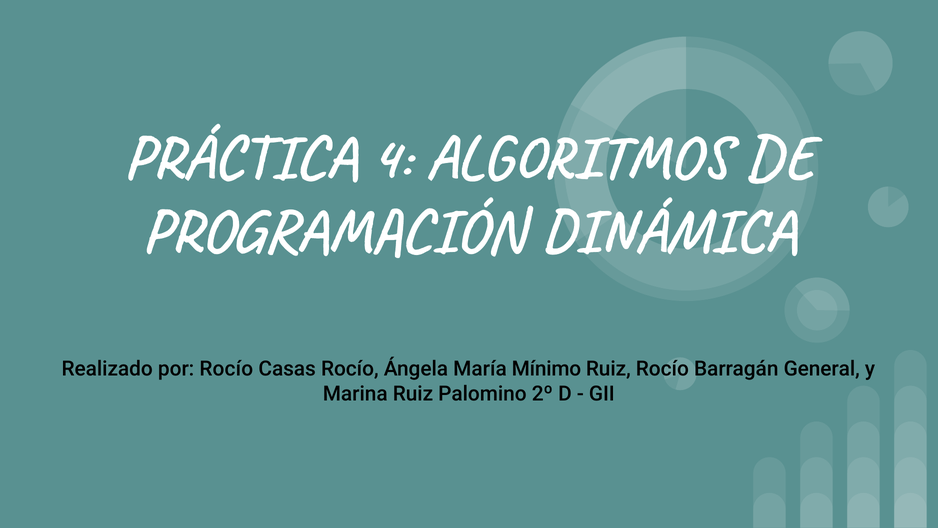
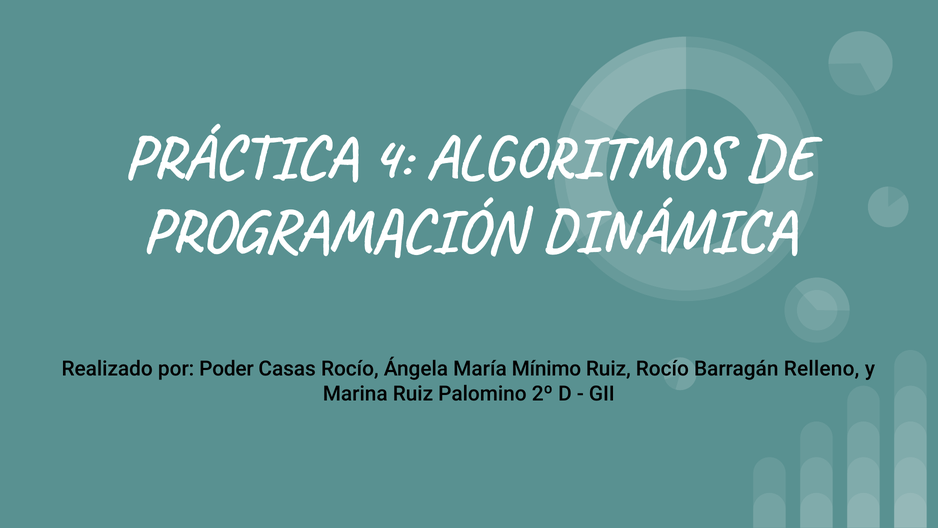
por Rocío: Rocío -> Poder (226, 369)
General: General -> Relleno (822, 369)
